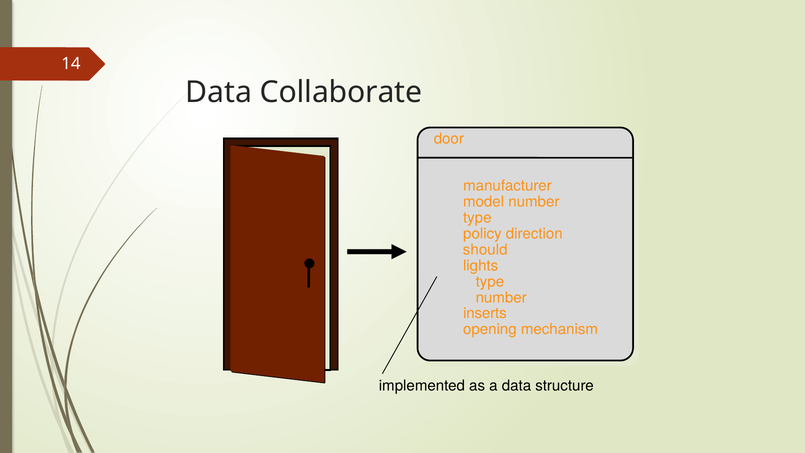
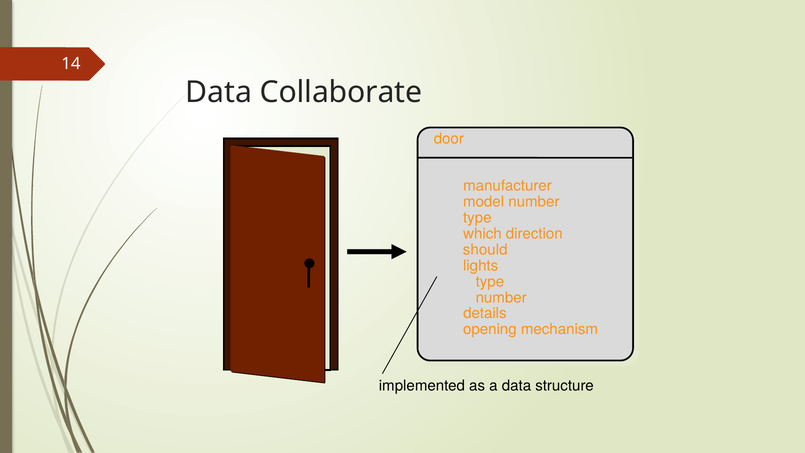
policy: policy -> which (482, 234)
inserts: inserts -> details (485, 313)
